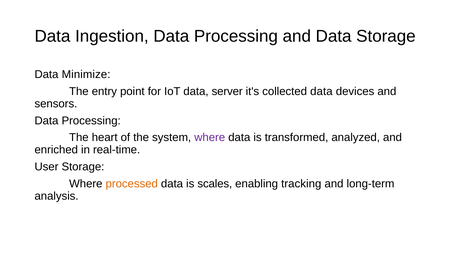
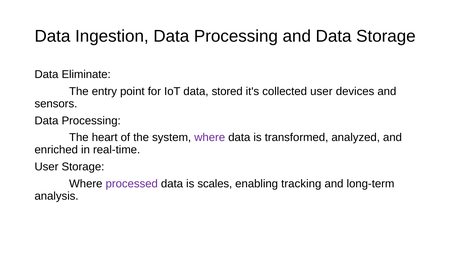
Minimize: Minimize -> Eliminate (86, 74)
server: server -> stored (227, 91)
collected data: data -> user (321, 91)
processed colour: orange -> purple (132, 184)
